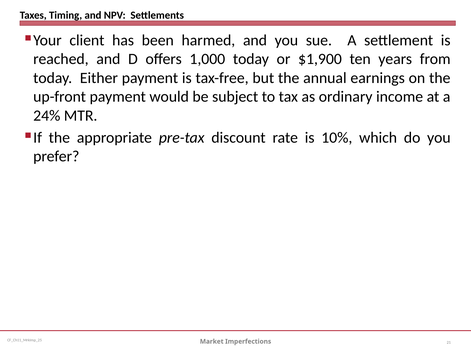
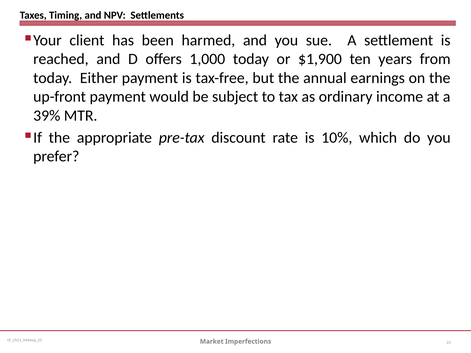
24%: 24% -> 39% (47, 116)
